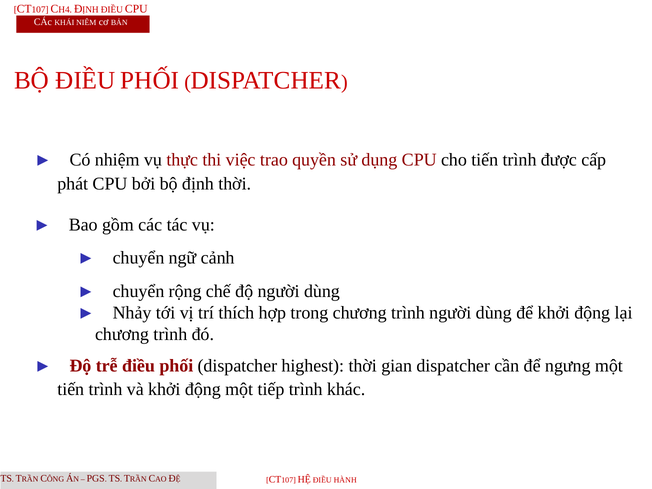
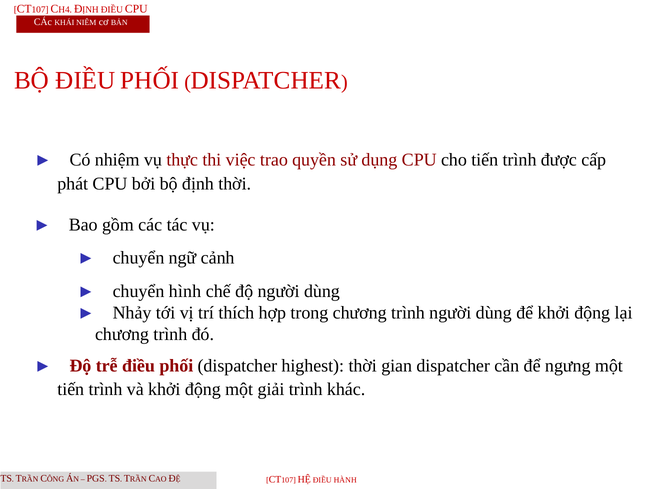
rộng: rộng -> hình (185, 291)
tiếp: tiếp -> giải (271, 389)
